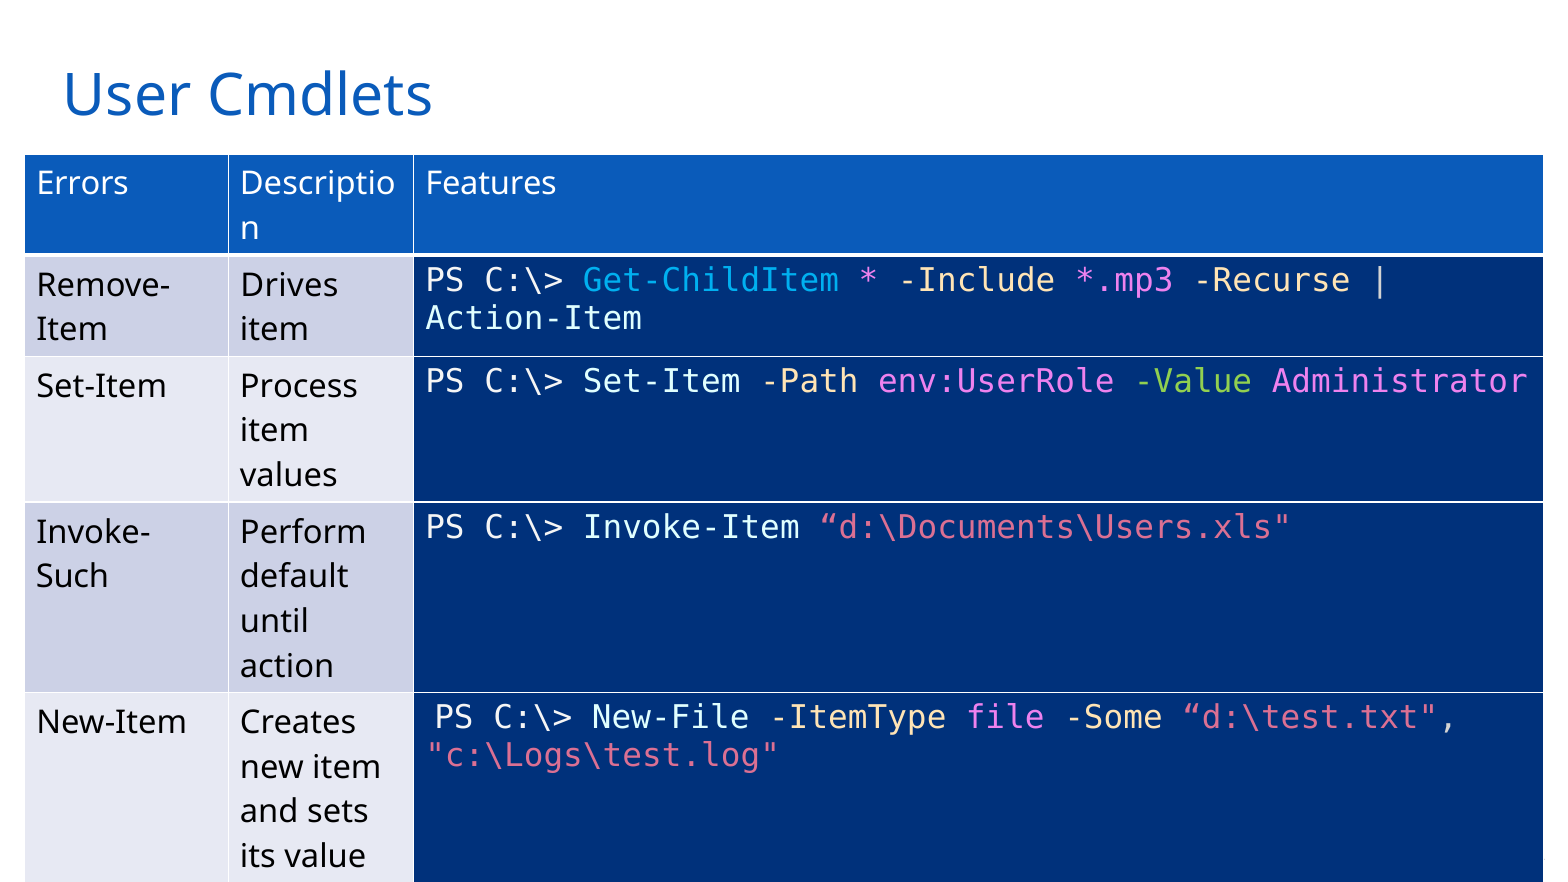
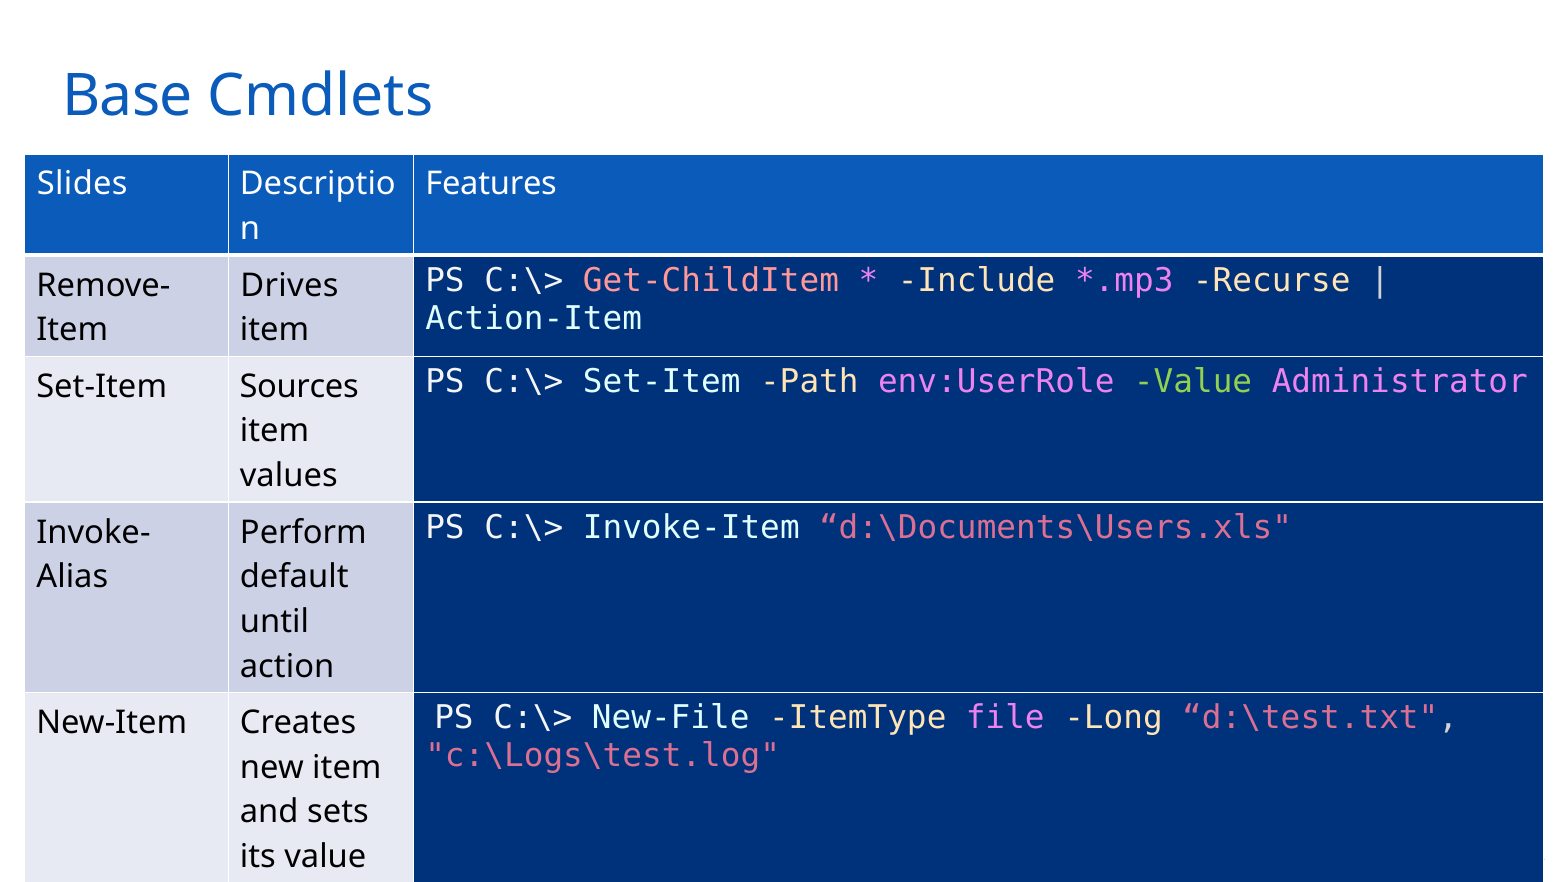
User: User -> Base (128, 96)
Errors: Errors -> Slides (82, 184)
Get-ChildItem colour: light blue -> pink (711, 281)
Process: Process -> Sources (299, 386)
Such: Such -> Alias (72, 577)
Some: Some -> Long (1114, 718)
